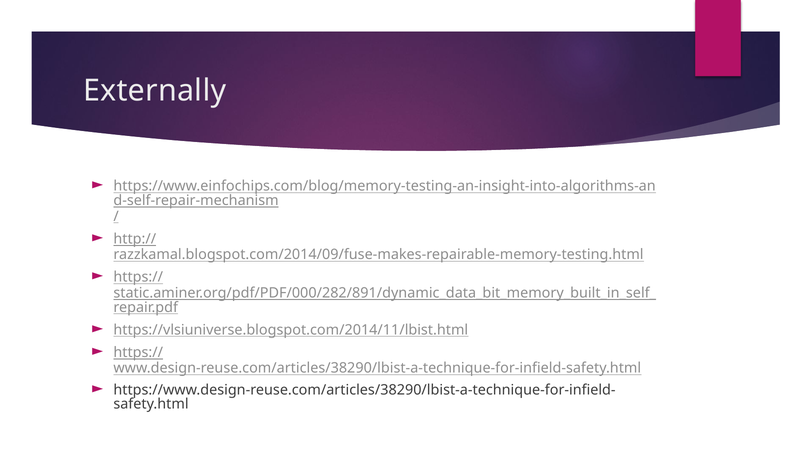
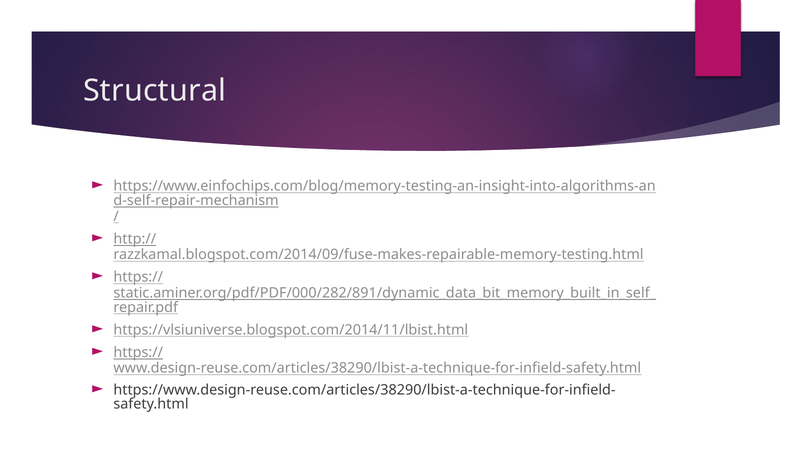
Externally: Externally -> Structural (155, 91)
